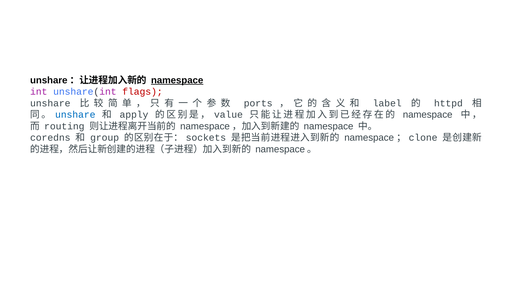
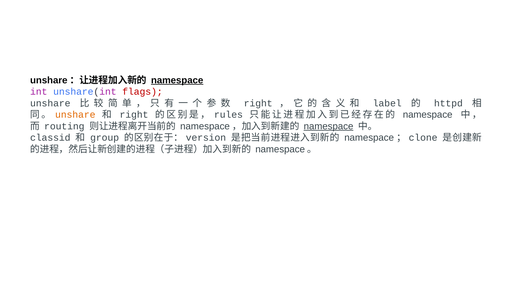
ports: ports -> right (258, 103)
unshare colour: blue -> orange (75, 115)
apply: apply -> right (134, 115)
value: value -> rules (228, 115)
namespace underline: none -> present (329, 126)
coredns: coredns -> classid (50, 138)
sockets: sockets -> version (206, 138)
